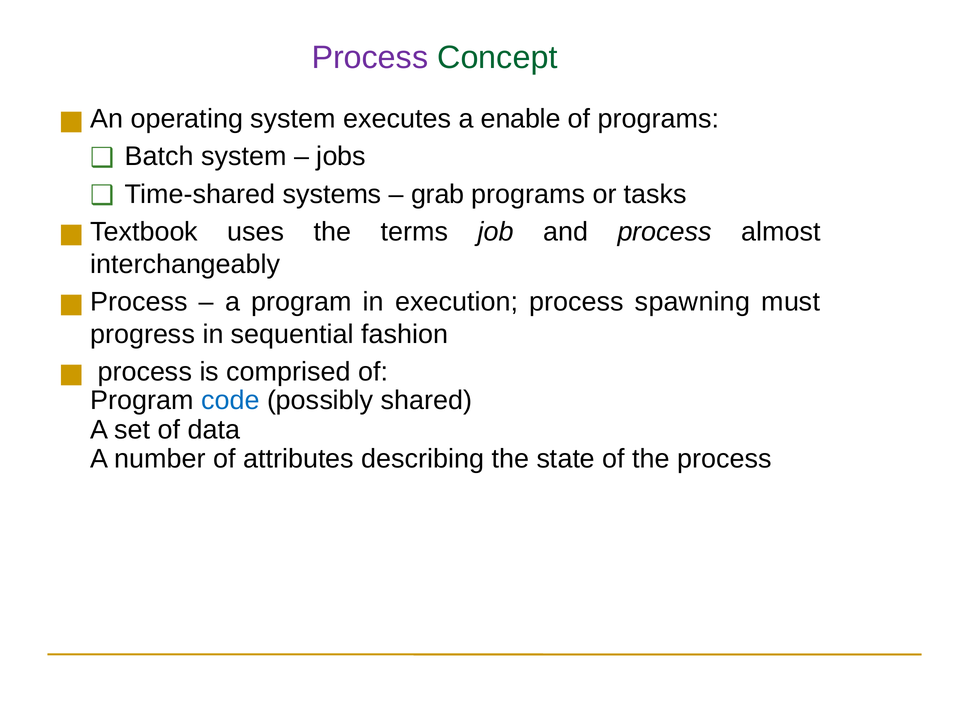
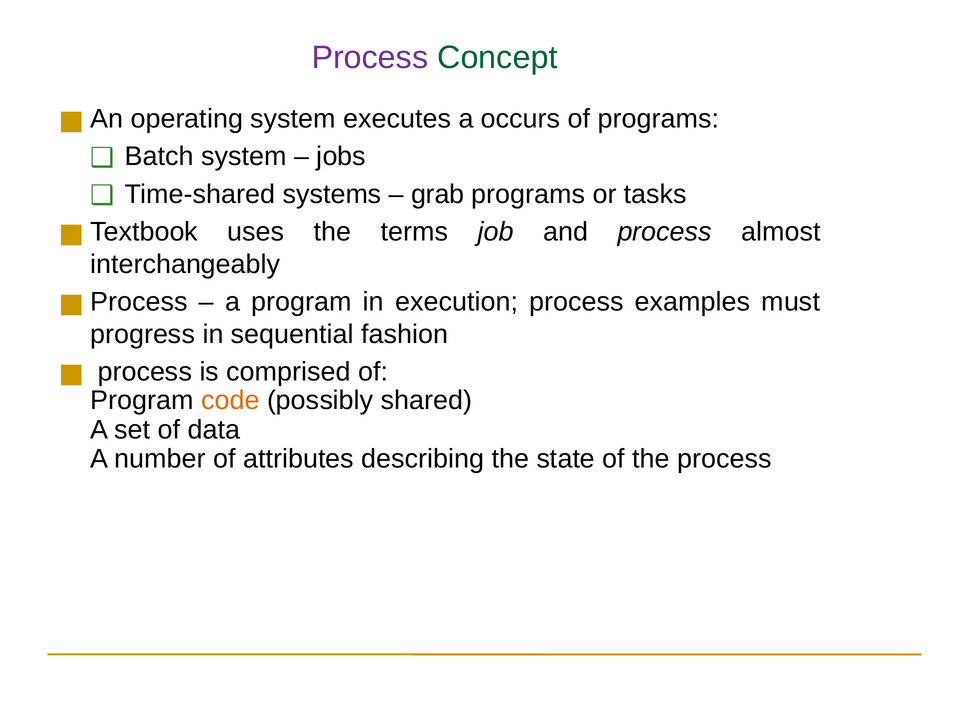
enable: enable -> occurs (521, 119)
spawning: spawning -> examples (693, 302)
code colour: blue -> orange (230, 400)
